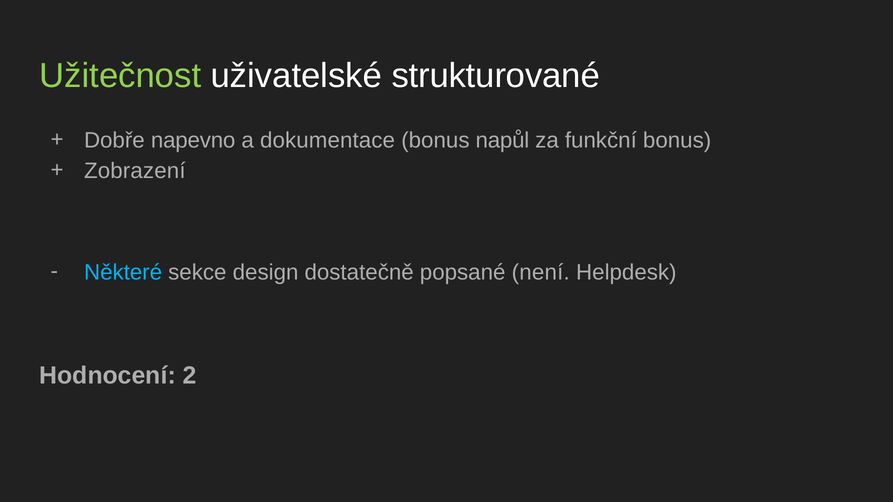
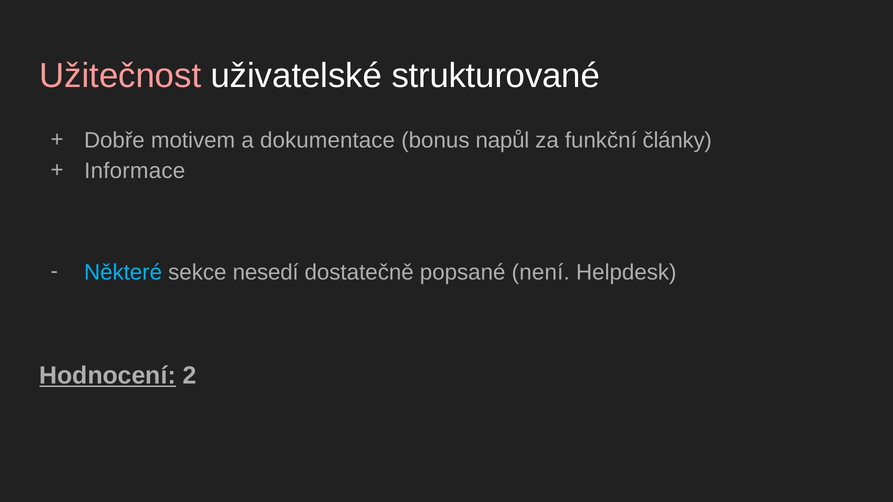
Užitečnost colour: light green -> pink (120, 76)
napevno: napevno -> motivem (193, 140)
funkční bonus: bonus -> články (677, 140)
Zobrazení: Zobrazení -> Informace (135, 171)
design: design -> nesedí (266, 272)
Hodnocení underline: none -> present (108, 376)
